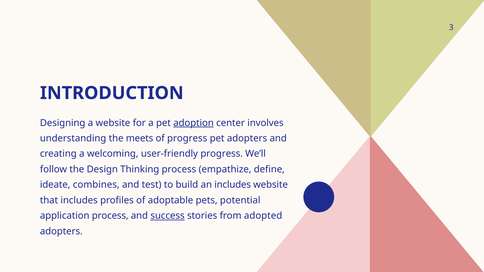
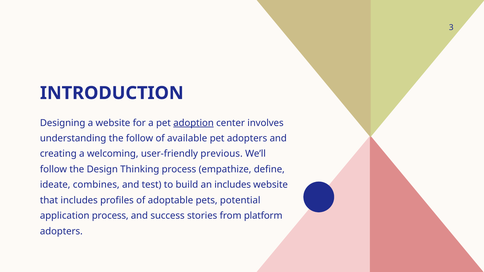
the meets: meets -> follow (140, 138)
of progress: progress -> available (187, 138)
user-friendly progress: progress -> previous (222, 154)
success underline: present -> none (168, 216)
adopted: adopted -> platform (263, 216)
